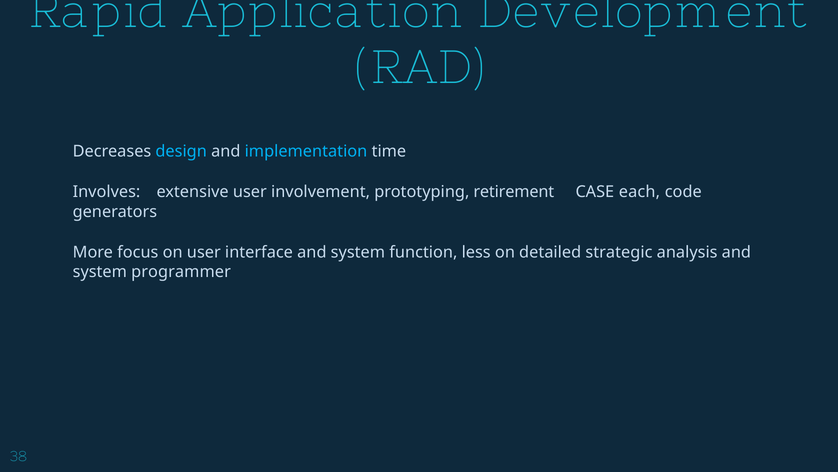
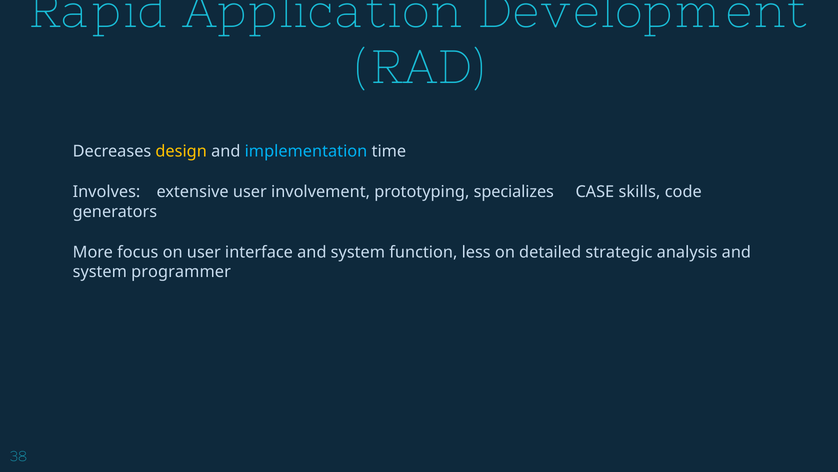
design colour: light blue -> yellow (181, 151)
retirement: retirement -> specializes (514, 192)
each: each -> skills (639, 192)
